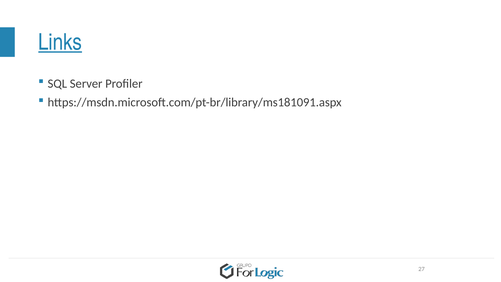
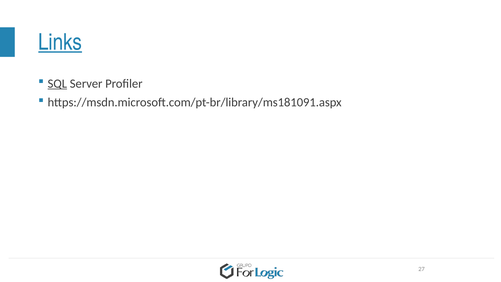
SQL underline: none -> present (57, 84)
